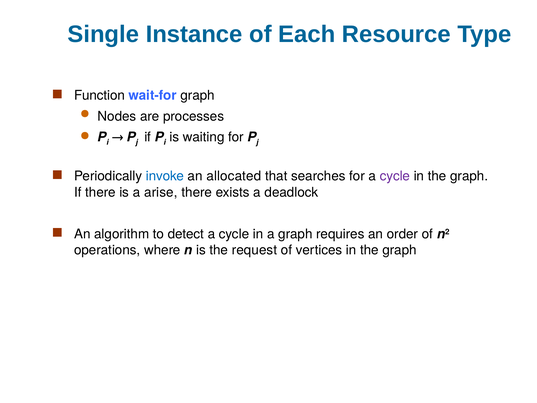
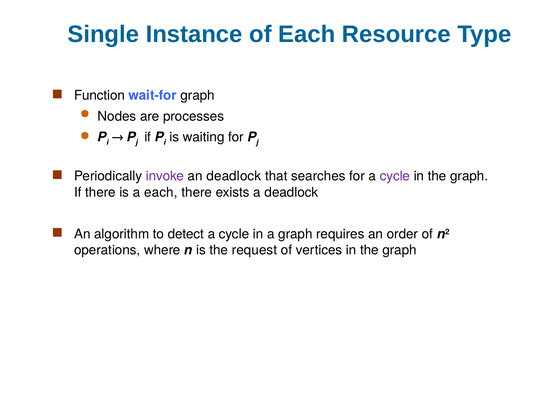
invoke colour: blue -> purple (165, 176)
an allocated: allocated -> deadlock (234, 176)
a arise: arise -> each (161, 192)
